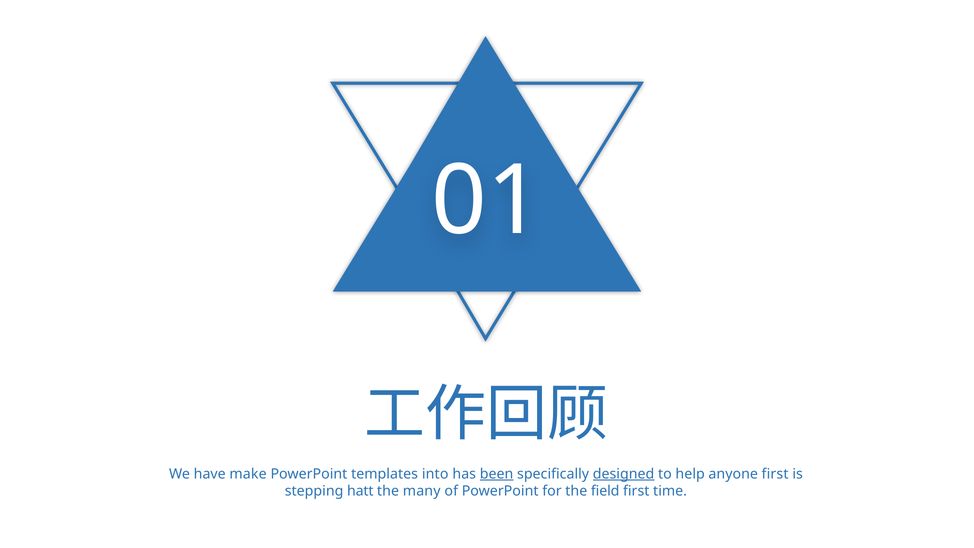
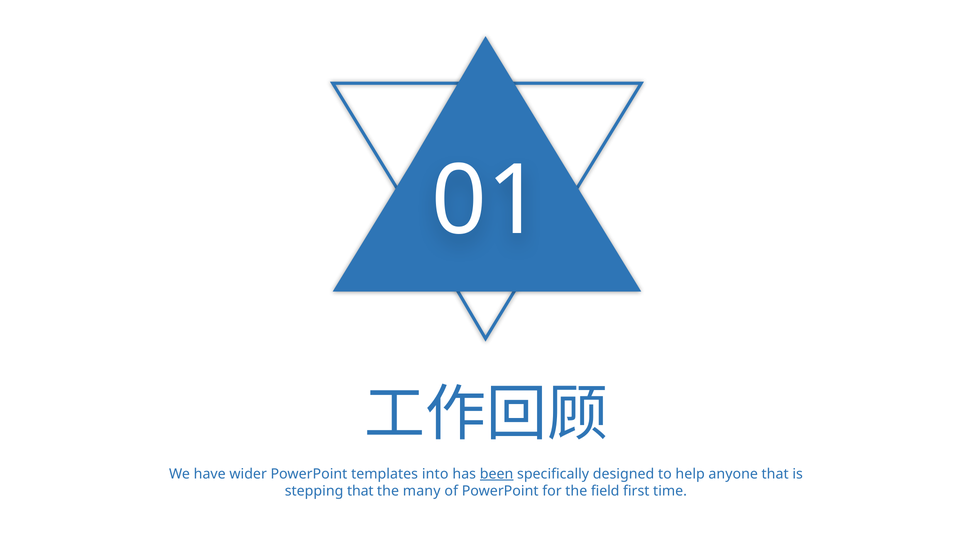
make: make -> wider (248, 474)
designed underline: present -> none (624, 474)
anyone first: first -> that (775, 474)
stepping hatt: hatt -> that (360, 491)
